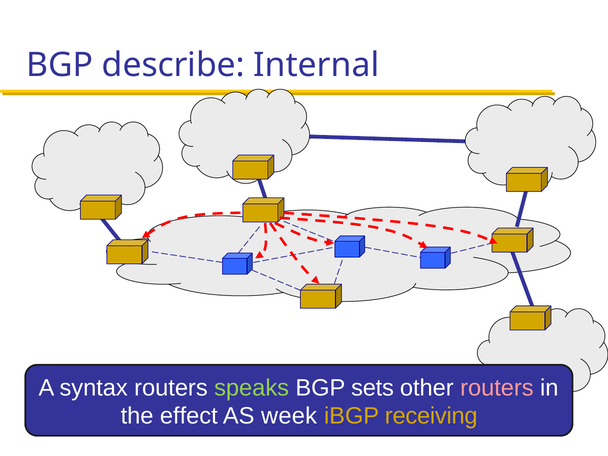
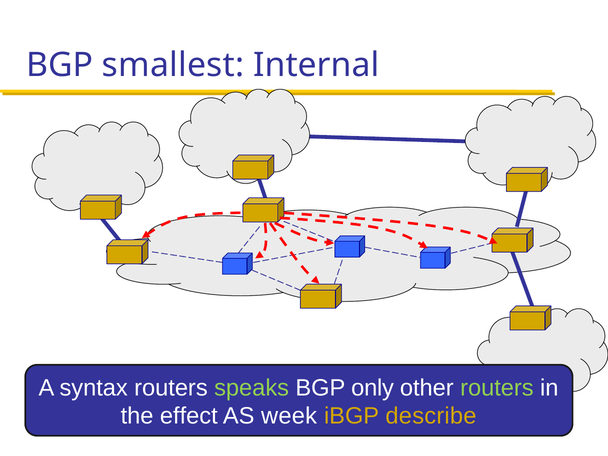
describe: describe -> smallest (173, 65)
sets: sets -> only (373, 388)
routers colour: pink -> light green (497, 388)
receiving: receiving -> describe (431, 416)
